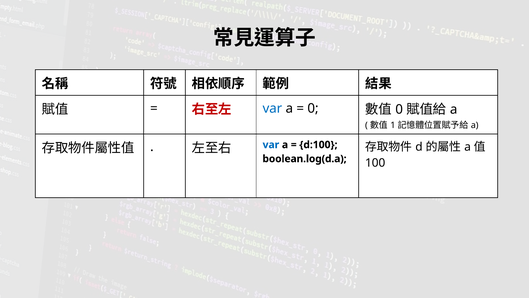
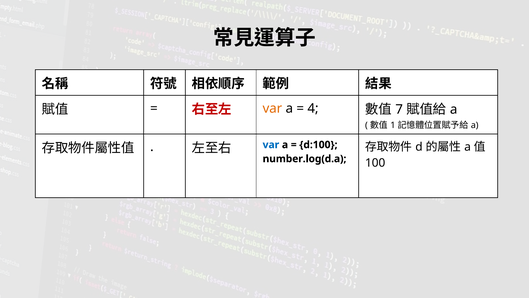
var colour: blue -> orange (272, 108)
0: 0 -> 4 (313, 108)
0: 0 -> 7 (399, 109)
boolean.log(d.a: boolean.log(d.a -> number.log(d.a (304, 159)
